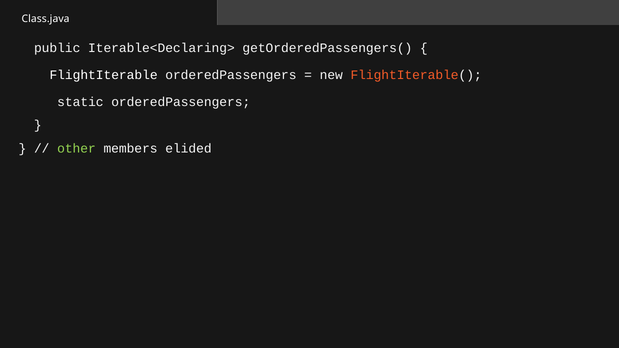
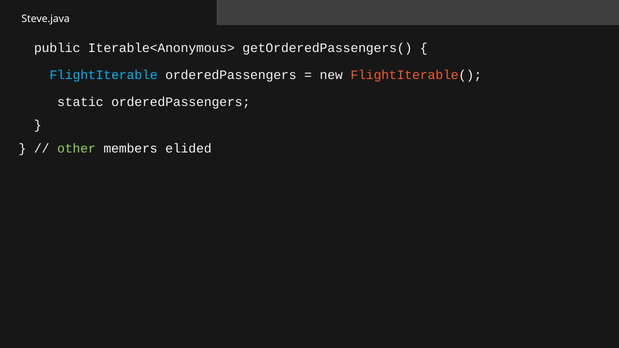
Class.java: Class.java -> Steve.java (46, 19)
Iterable<Declaring>: Iterable<Declaring> -> Iterable<Anonymous> (161, 48)
FlightIterable colour: white -> light blue (104, 75)
